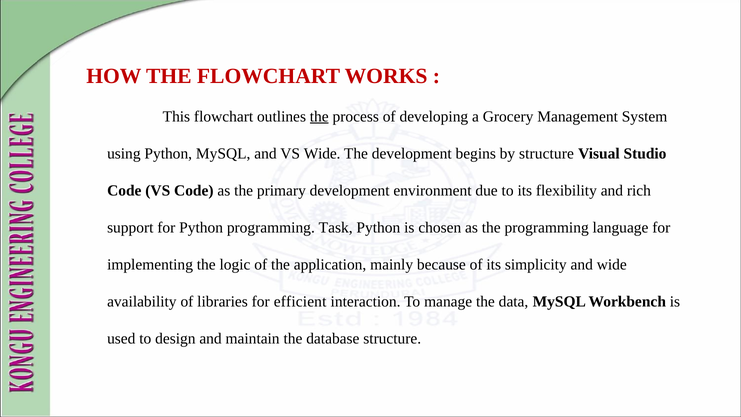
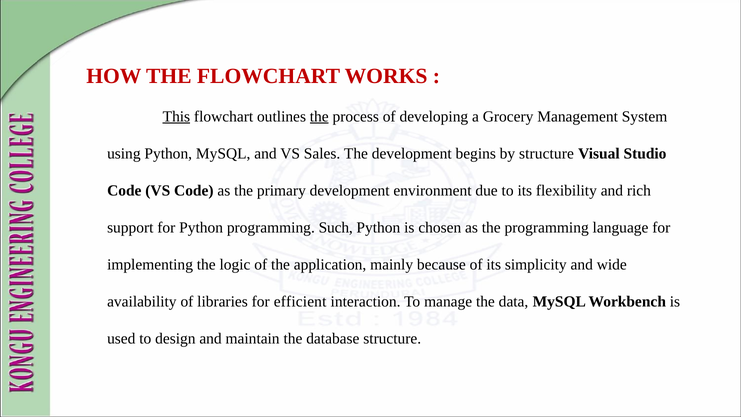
This underline: none -> present (176, 116)
VS Wide: Wide -> Sales (322, 153)
Task: Task -> Such (336, 228)
